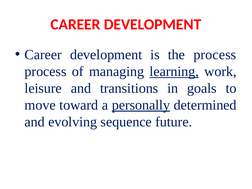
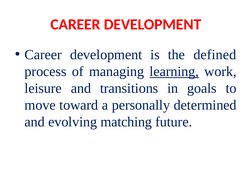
the process: process -> defined (215, 55)
personally underline: present -> none (141, 105)
sequence: sequence -> matching (126, 122)
